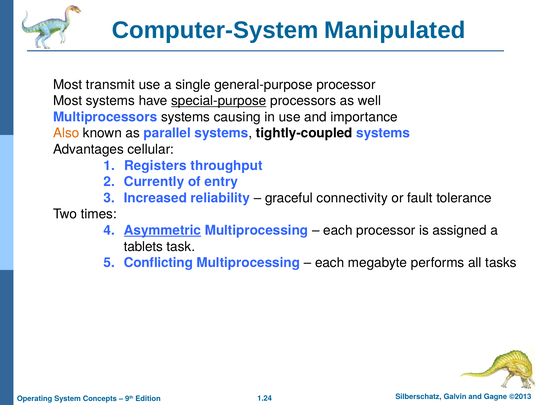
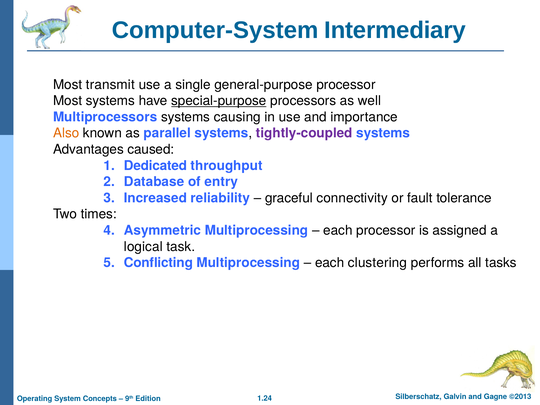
Manipulated: Manipulated -> Intermediary (395, 30)
tightly-coupled colour: black -> purple (304, 133)
cellular: cellular -> caused (151, 149)
Registers: Registers -> Dedicated (155, 166)
Currently: Currently -> Database (154, 182)
Asymmetric underline: present -> none (162, 230)
tablets: tablets -> logical (143, 247)
megabyte: megabyte -> clustering (377, 263)
